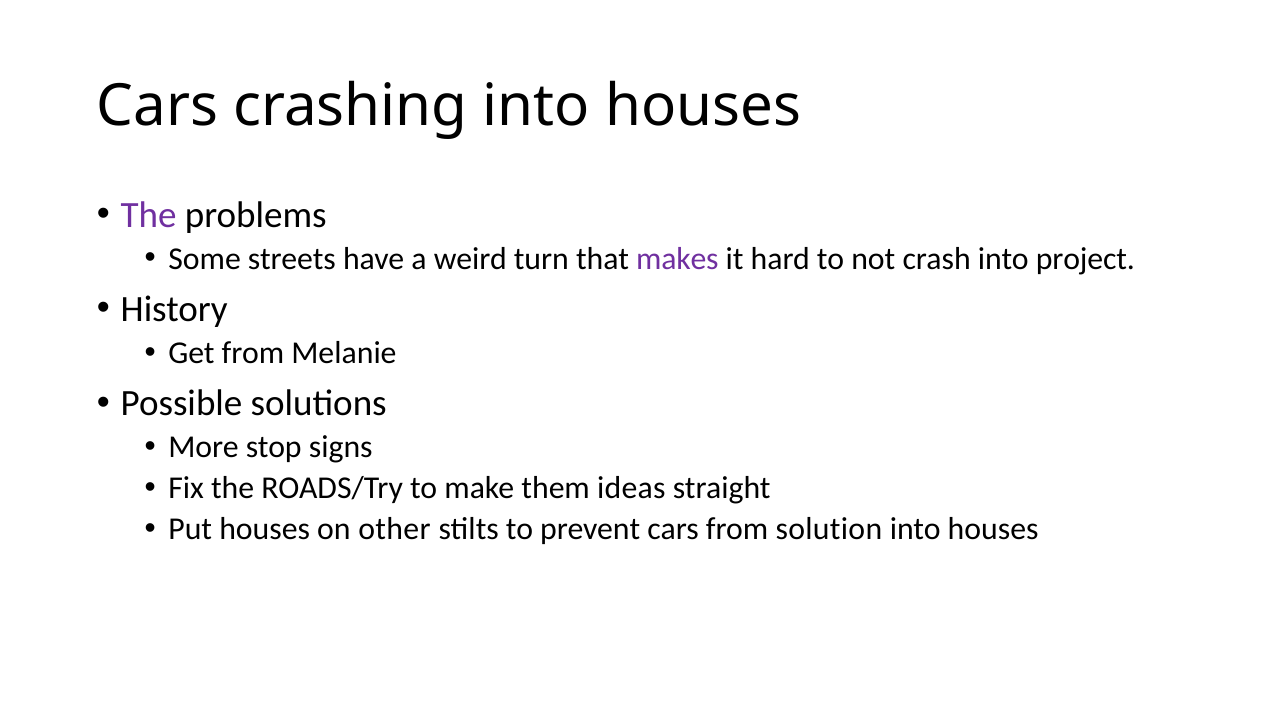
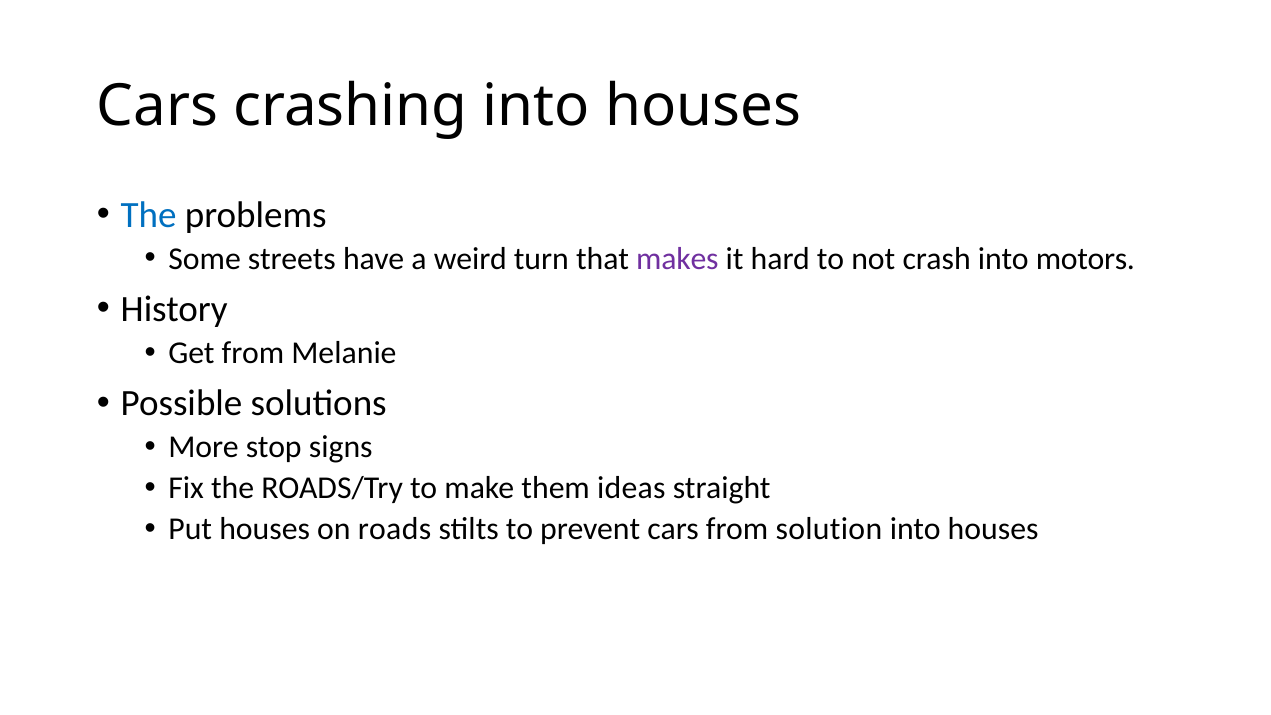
The colour: purple -> blue (149, 215)
project: project -> motors (1085, 259)
other: other -> roads (395, 529)
